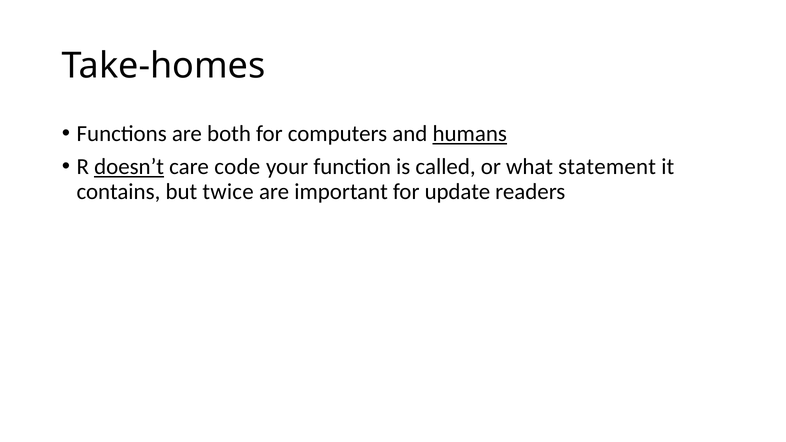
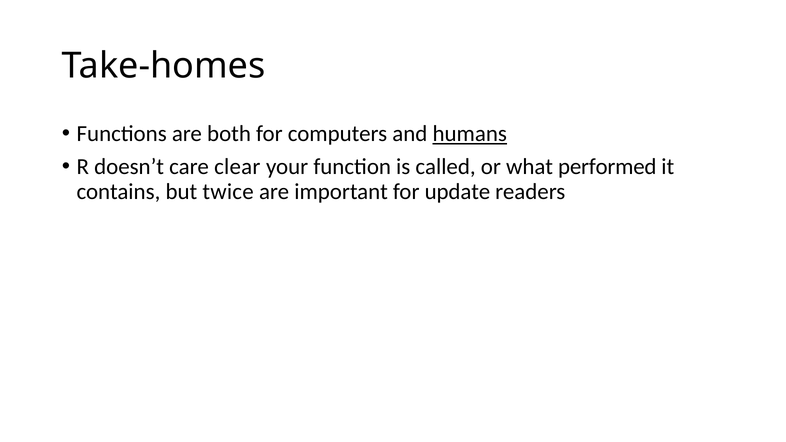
doesn’t underline: present -> none (129, 167)
code: code -> clear (237, 167)
statement: statement -> performed (607, 167)
